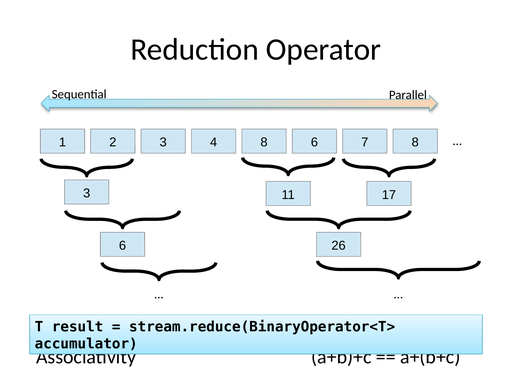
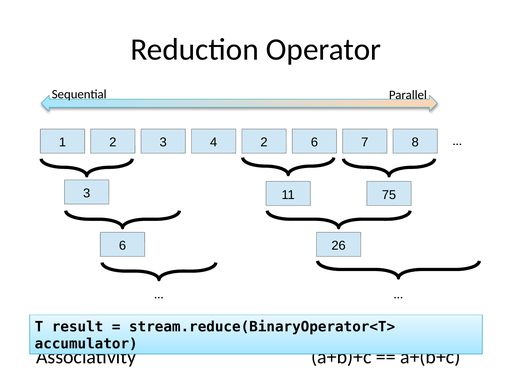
4 8: 8 -> 2 (264, 142)
17: 17 -> 75 (389, 195)
